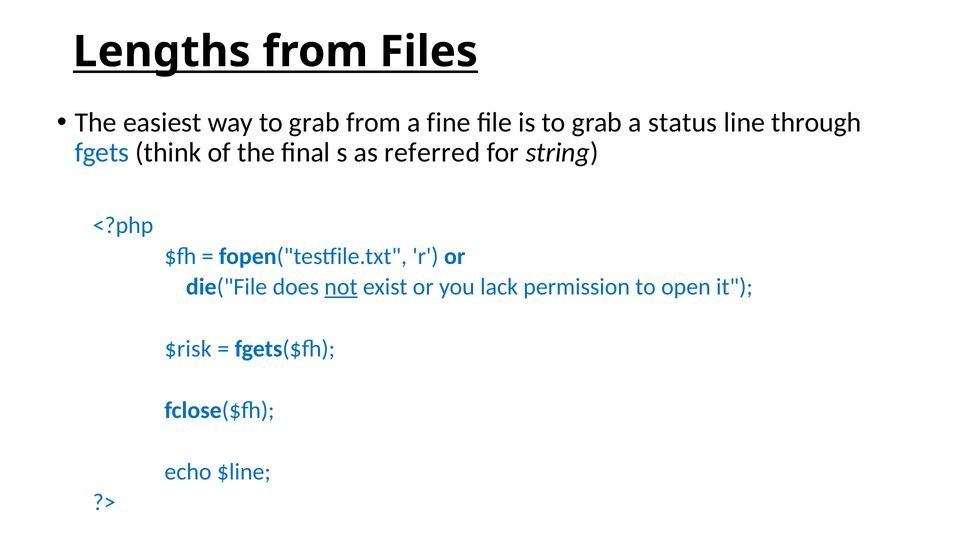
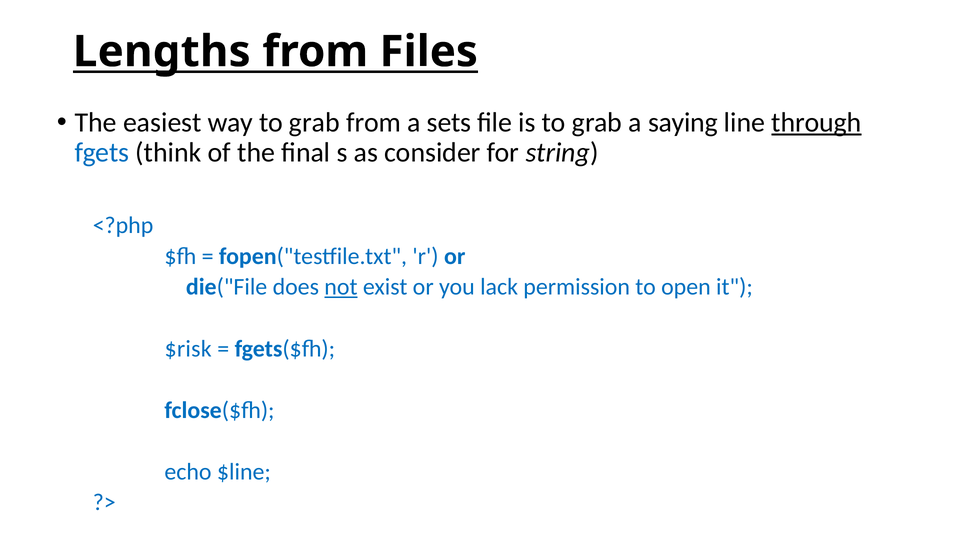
fine: fine -> sets (449, 122)
status: status -> saying (683, 122)
through underline: none -> present (816, 122)
referred: referred -> consider (432, 152)
